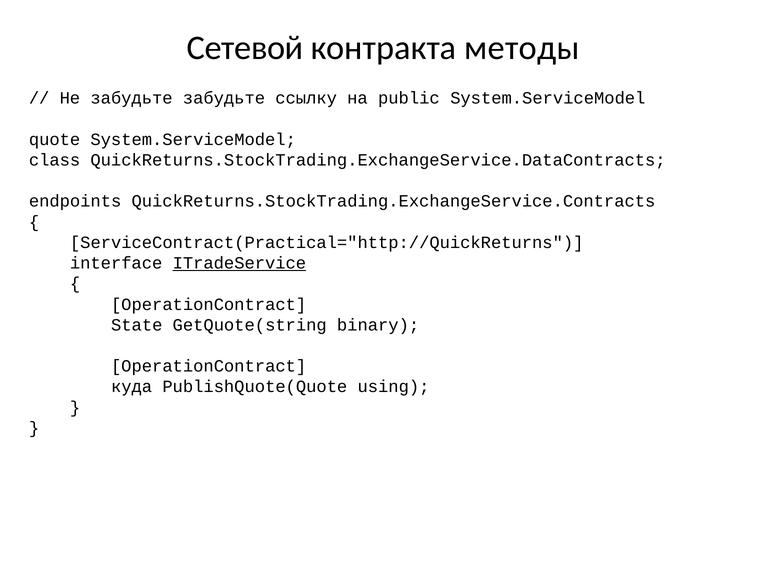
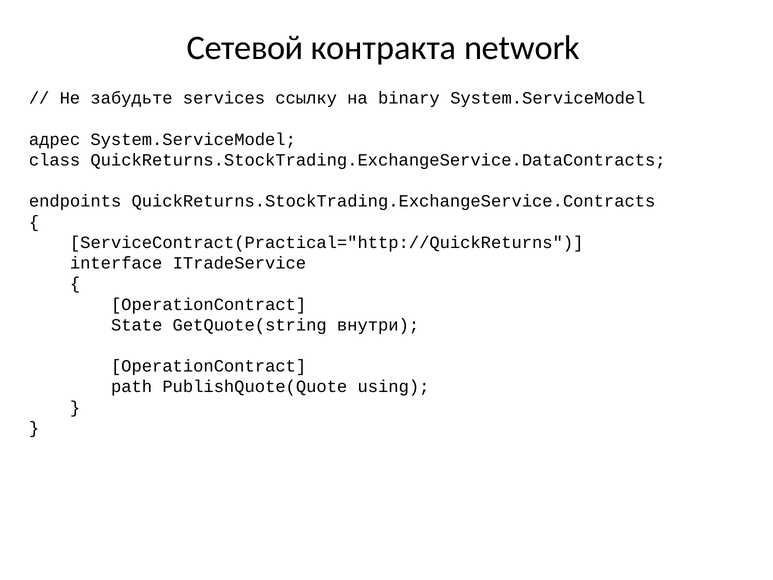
методы: методы -> network (522, 48)
забудьте забудьте: забудьте -> services (224, 98)
public: public -> binary (409, 98)
quote: quote -> адрес (55, 139)
ITradeService underline: present -> none (239, 263)
binary: binary -> внутри (378, 325)
куда: куда -> path (132, 387)
